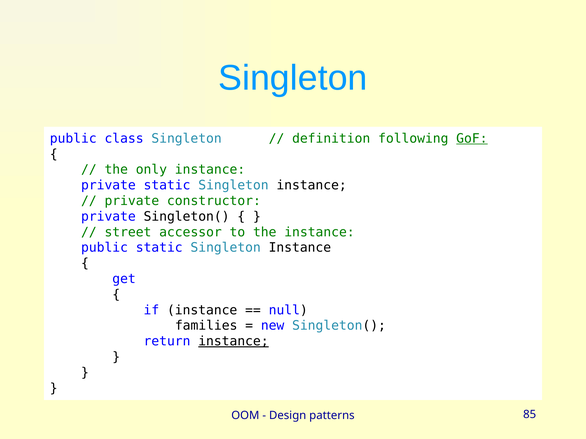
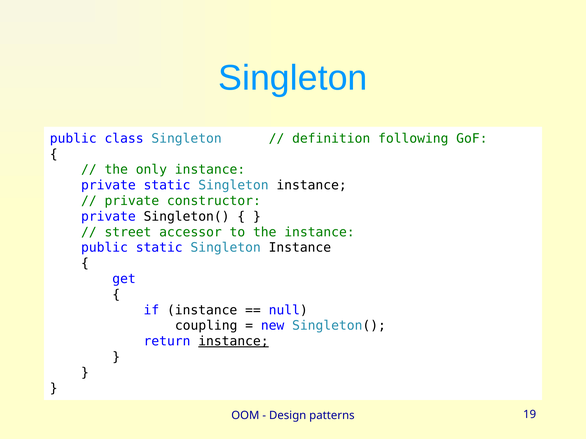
GoF underline: present -> none (472, 139)
families: families -> coupling (206, 326)
85: 85 -> 19 (530, 415)
